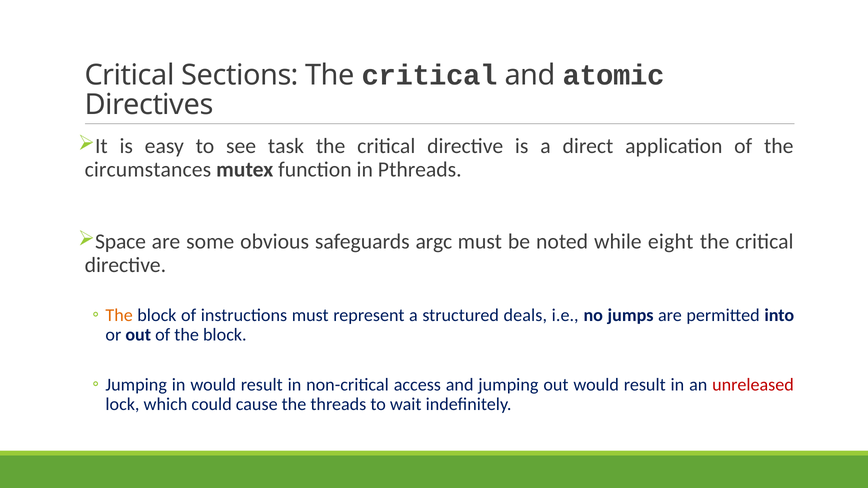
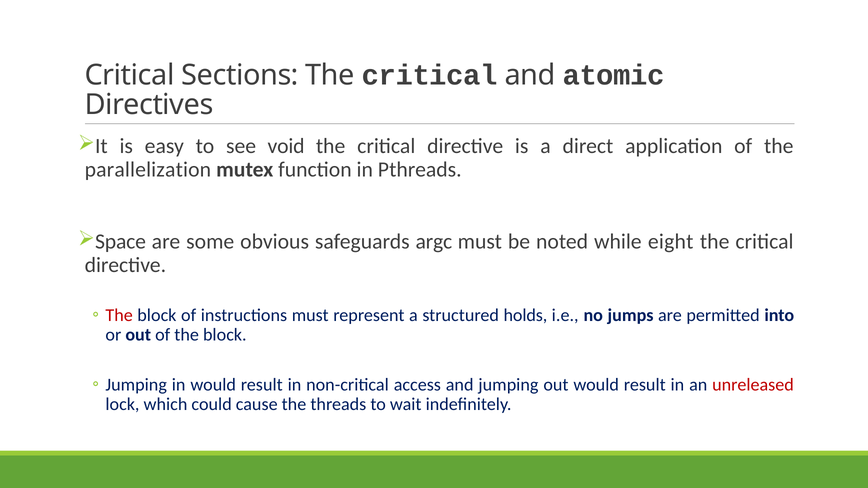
task: task -> void (286, 146)
circumstances: circumstances -> parallelization (148, 170)
The colour: orange -> red (119, 315)
deals: deals -> holds (525, 315)
